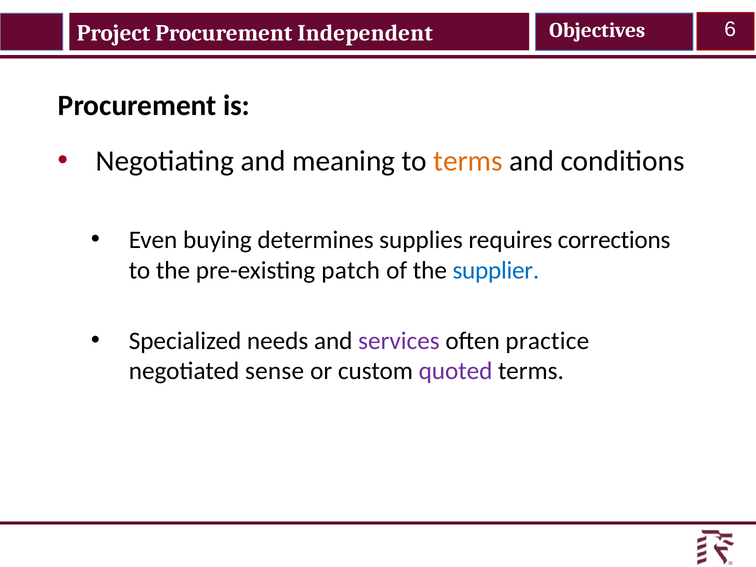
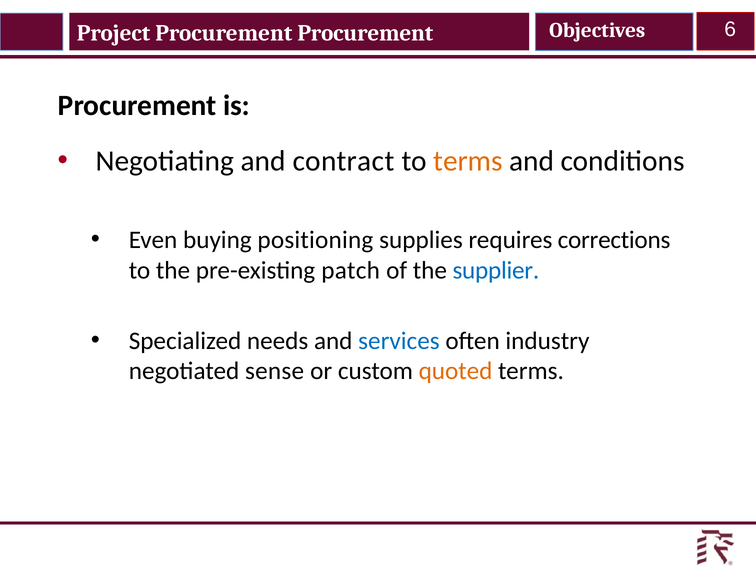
Project Procurement Independent: Independent -> Procurement (365, 33)
meaning: meaning -> contract (343, 161)
determines: determines -> positioning (315, 240)
services colour: purple -> blue (399, 341)
practice: practice -> industry (547, 341)
quoted colour: purple -> orange (456, 371)
